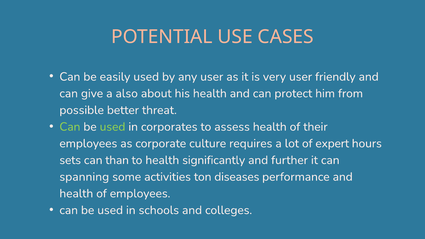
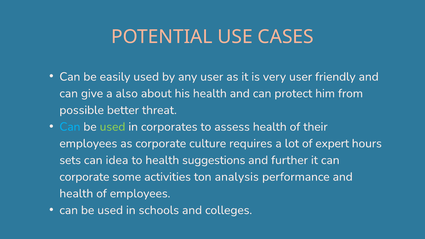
Can colour: light green -> light blue (70, 127)
than: than -> idea (117, 160)
significantly: significantly -> suggestions (214, 160)
spanning: spanning -> corporate (84, 177)
diseases: diseases -> analysis (237, 177)
